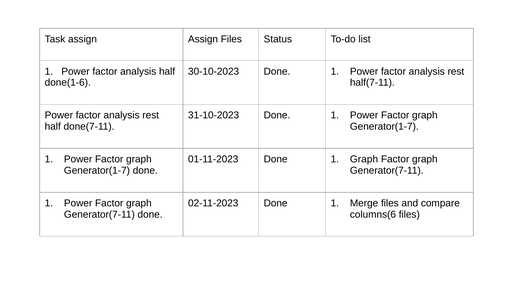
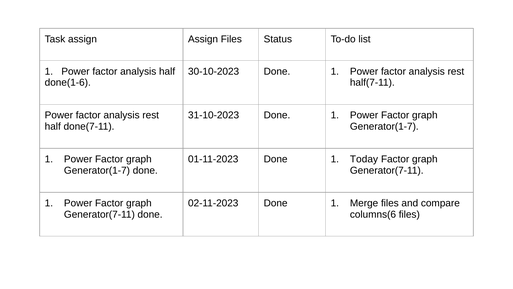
1 Graph: Graph -> Today (364, 159)
